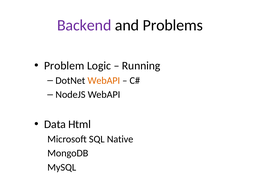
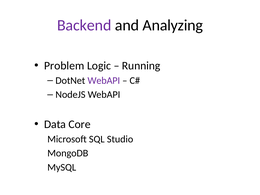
Problems: Problems -> Analyzing (173, 25)
WebAPI colour: orange -> purple (104, 81)
Html: Html -> Core (80, 124)
Native: Native -> Studio (120, 139)
